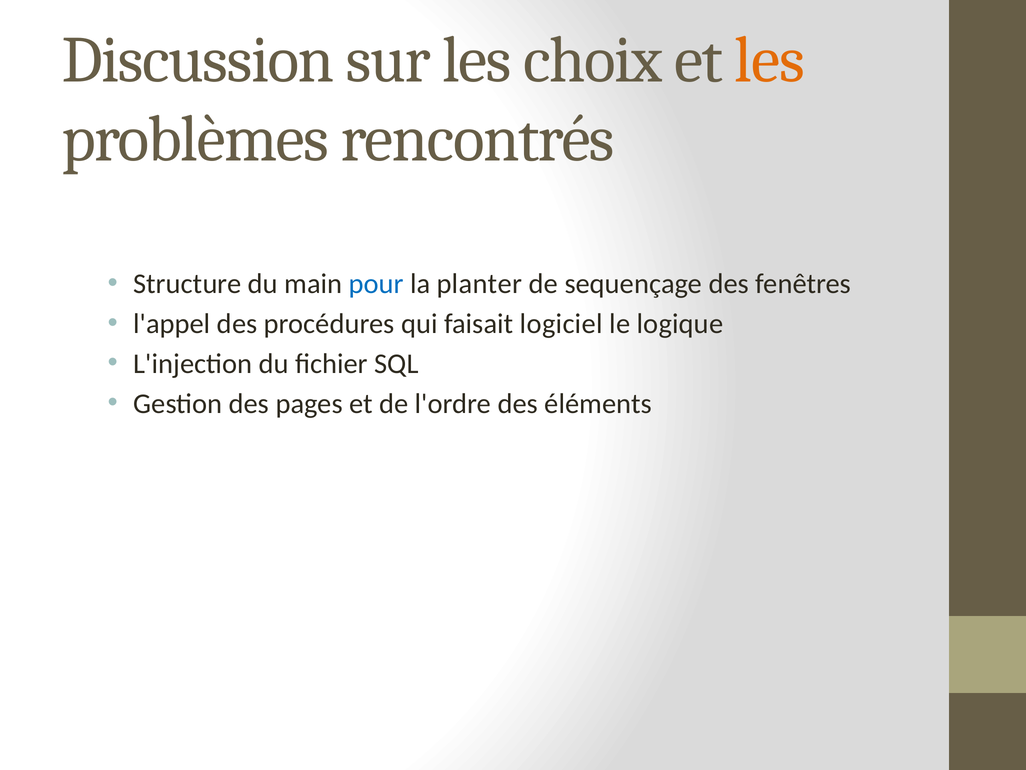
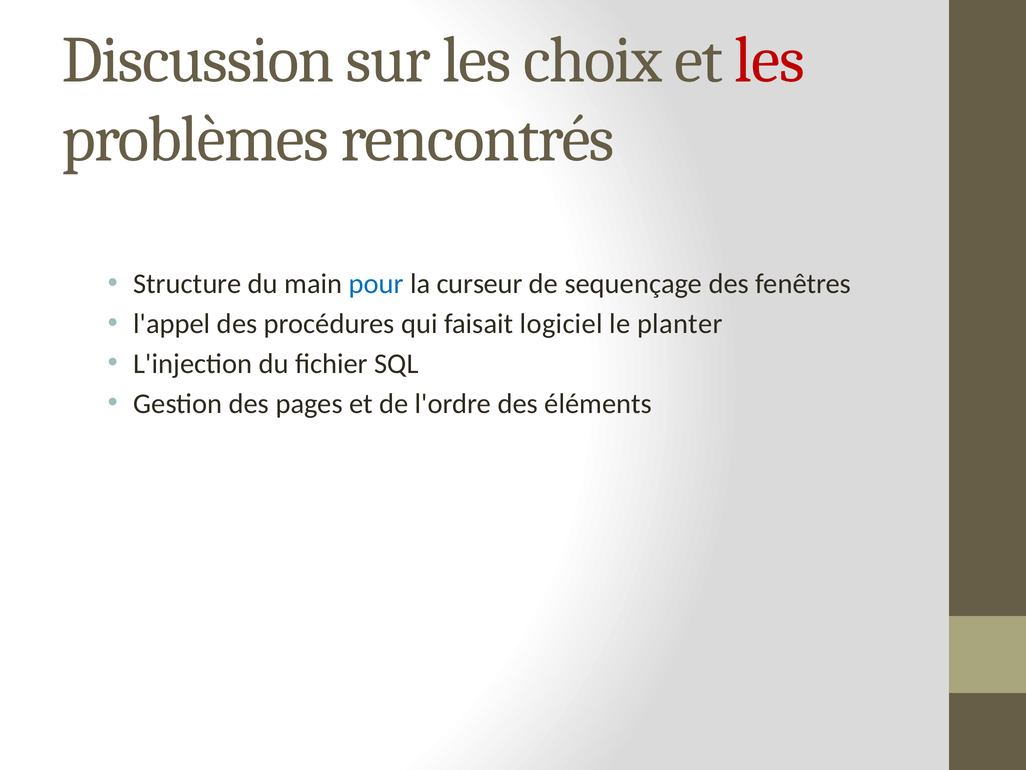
les colour: orange -> red (770, 60)
planter: planter -> curseur (480, 284)
logique: logique -> planter (680, 324)
